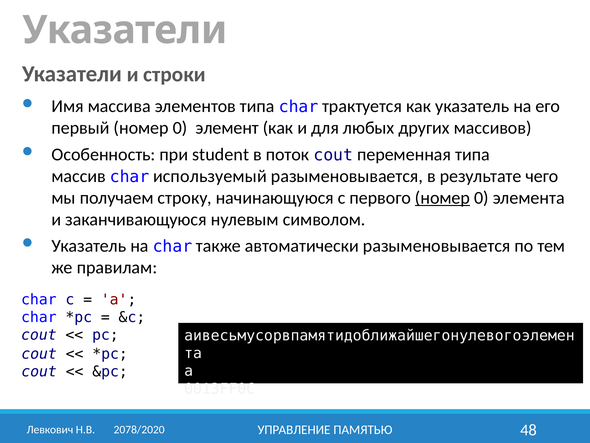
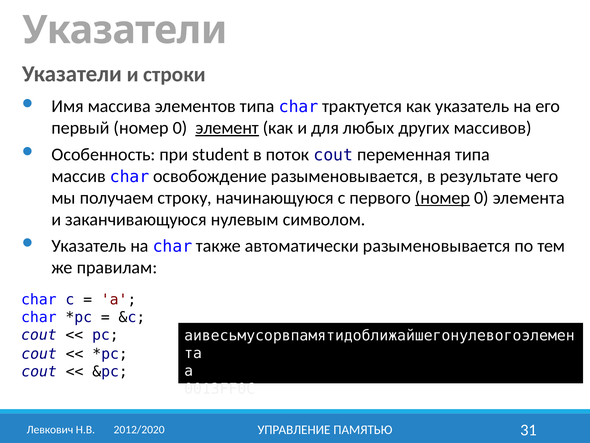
элемент underline: none -> present (227, 128)
используемый: используемый -> освобождение (210, 176)
48: 48 -> 31 (528, 430)
2078/2020: 2078/2020 -> 2012/2020 (139, 429)
